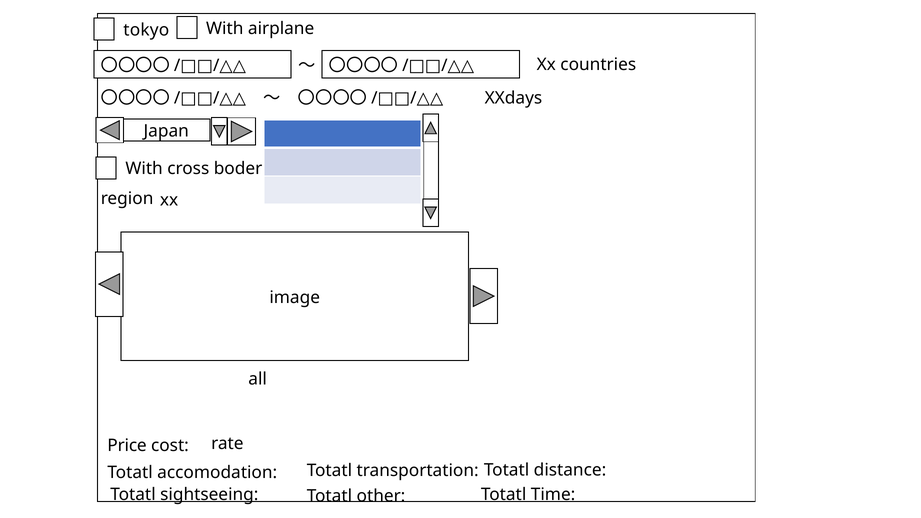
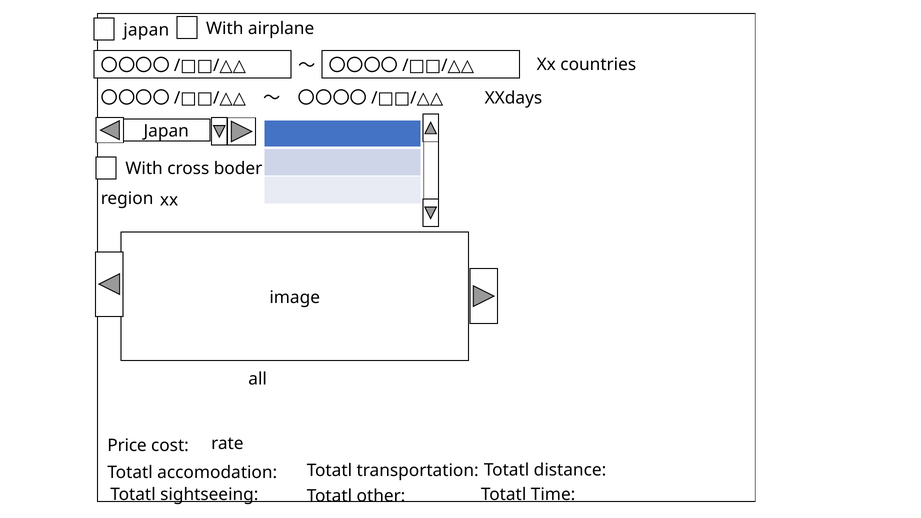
tokyo: tokyo -> japan (146, 30)
